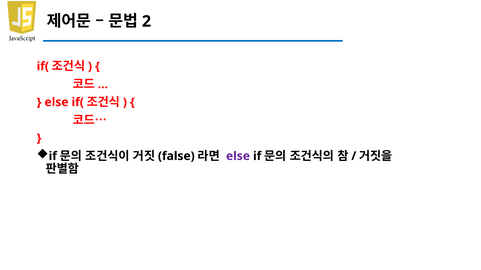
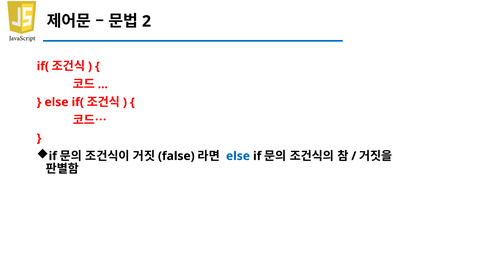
else colour: purple -> blue (238, 156)
